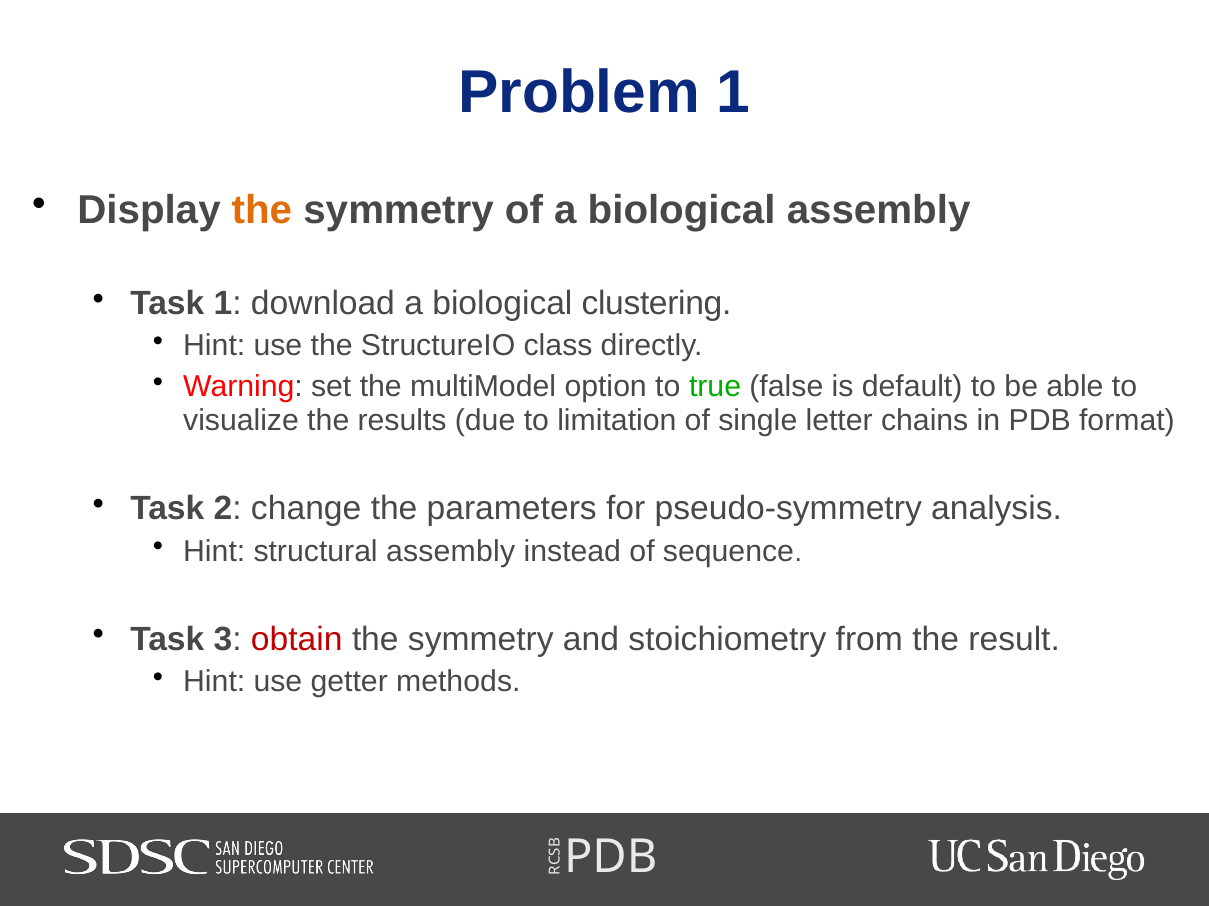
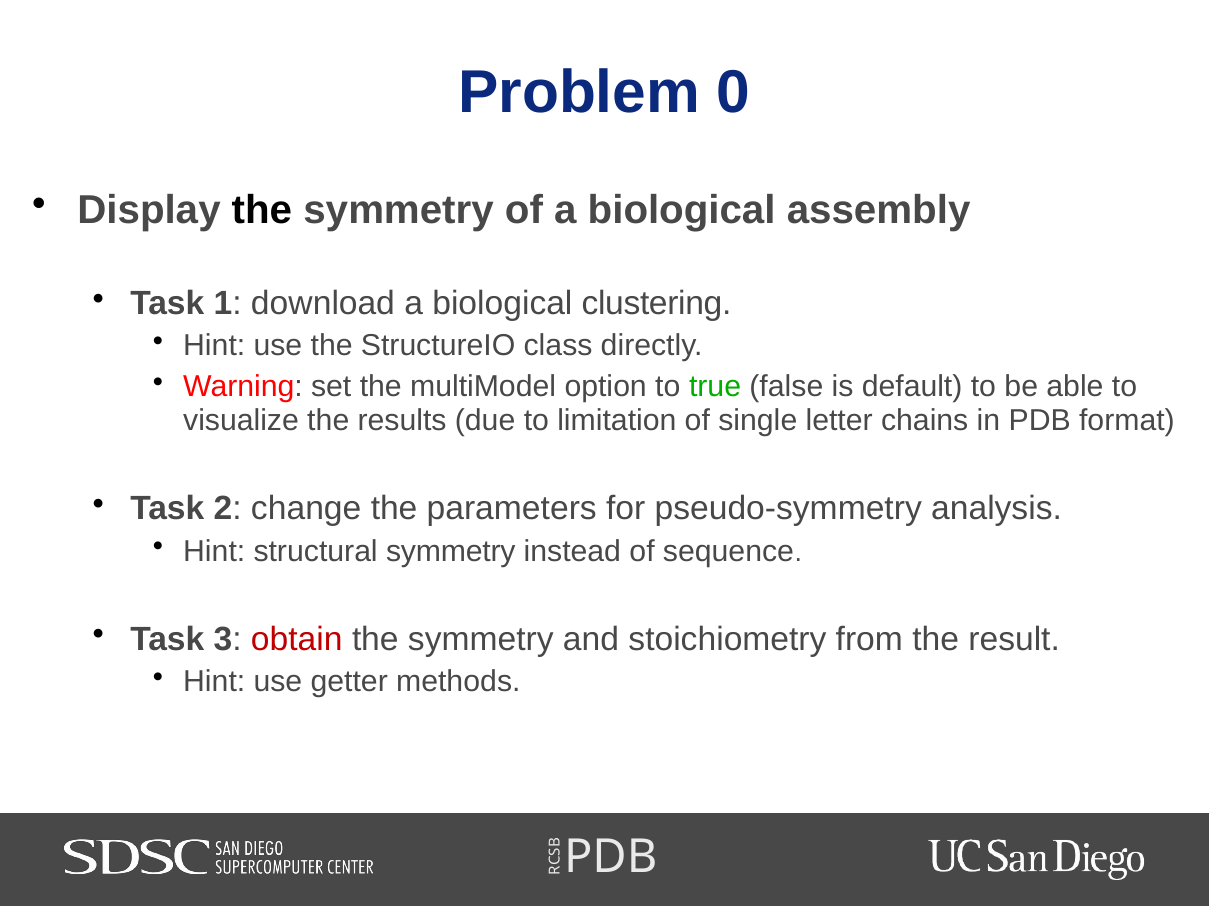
Problem 1: 1 -> 0 (733, 93)
the colour: orange -> black (262, 210)
structural assembly: assembly -> symmetry (451, 552)
